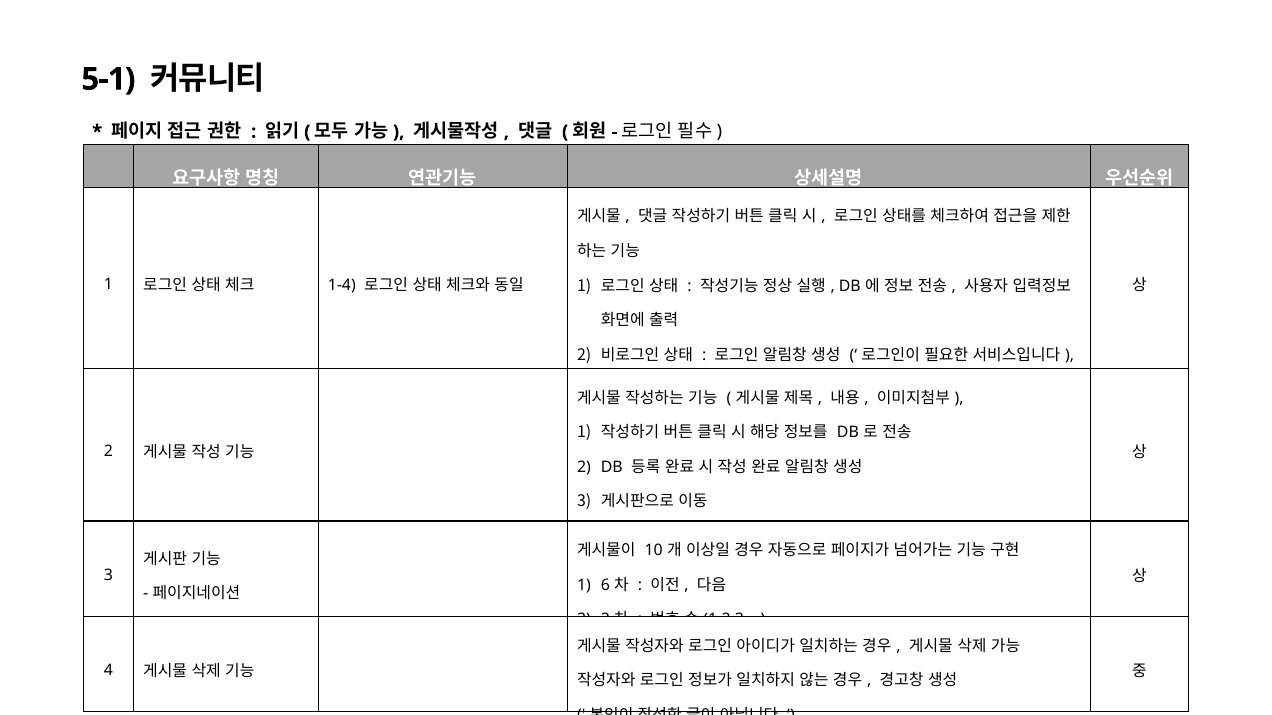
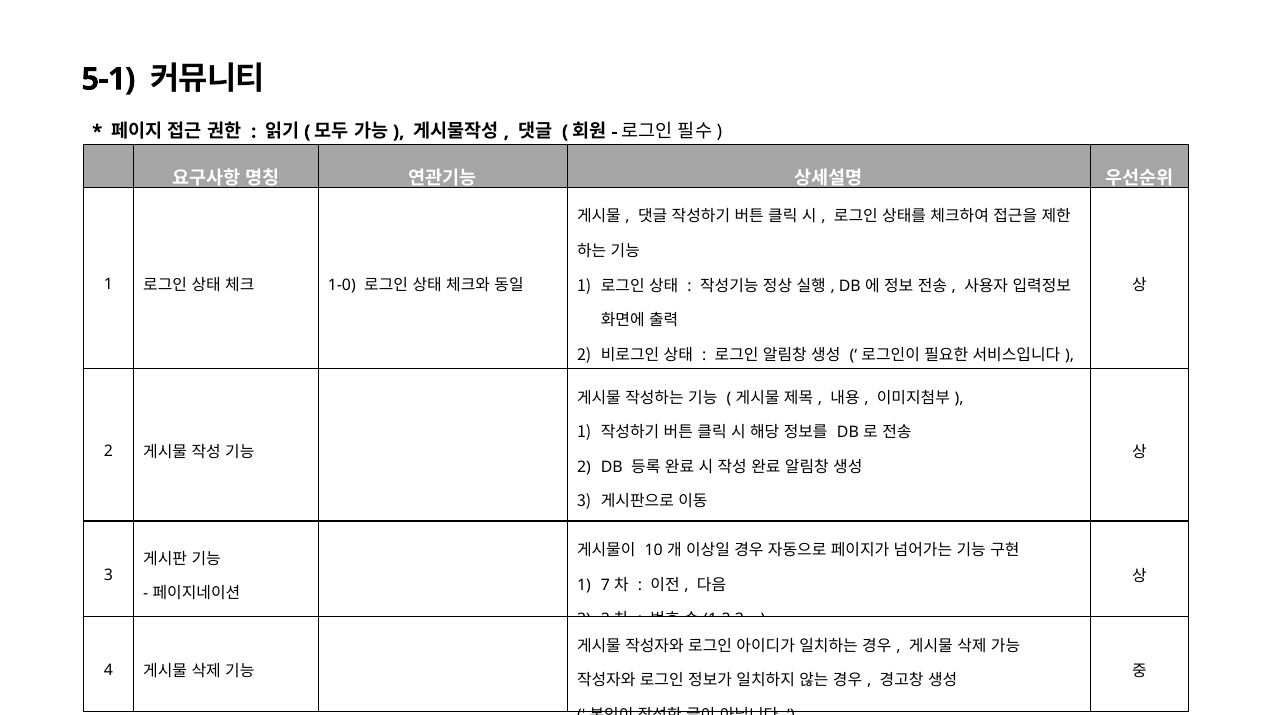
1-4: 1-4 -> 1-0 (342, 285)
6: 6 -> 7 (605, 585)
